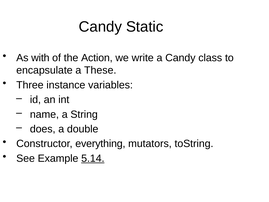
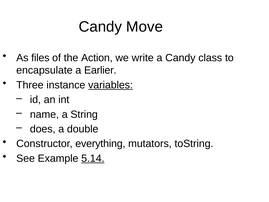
Static: Static -> Move (145, 27)
with: with -> files (40, 58)
These: These -> Earlier (100, 70)
variables underline: none -> present (111, 85)
